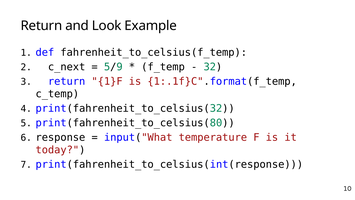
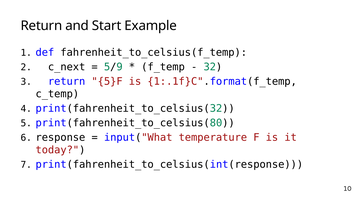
Look: Look -> Start (107, 26)
1}F: 1}F -> 5}F (107, 81)
